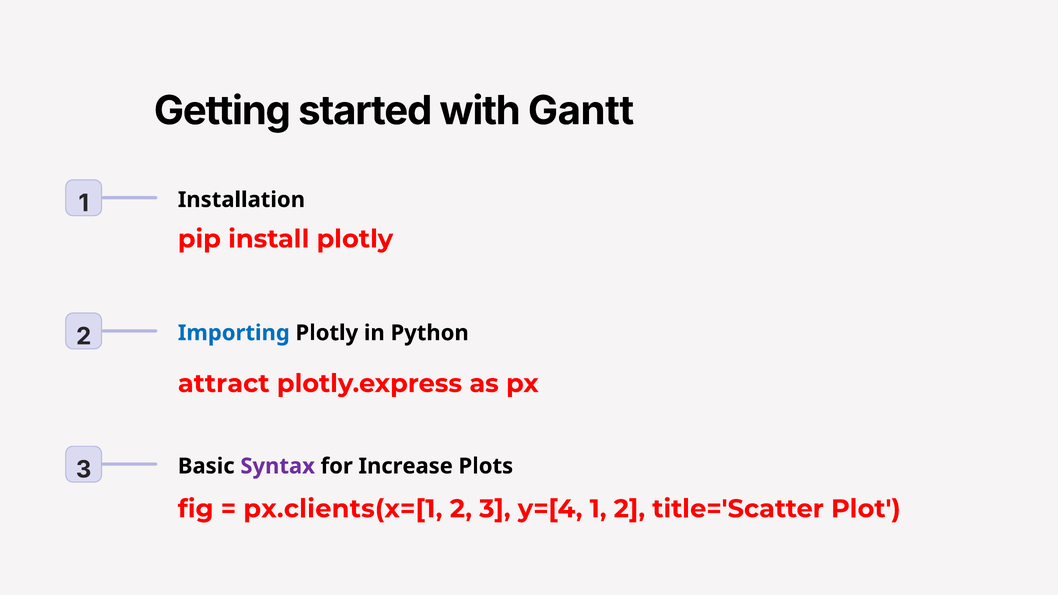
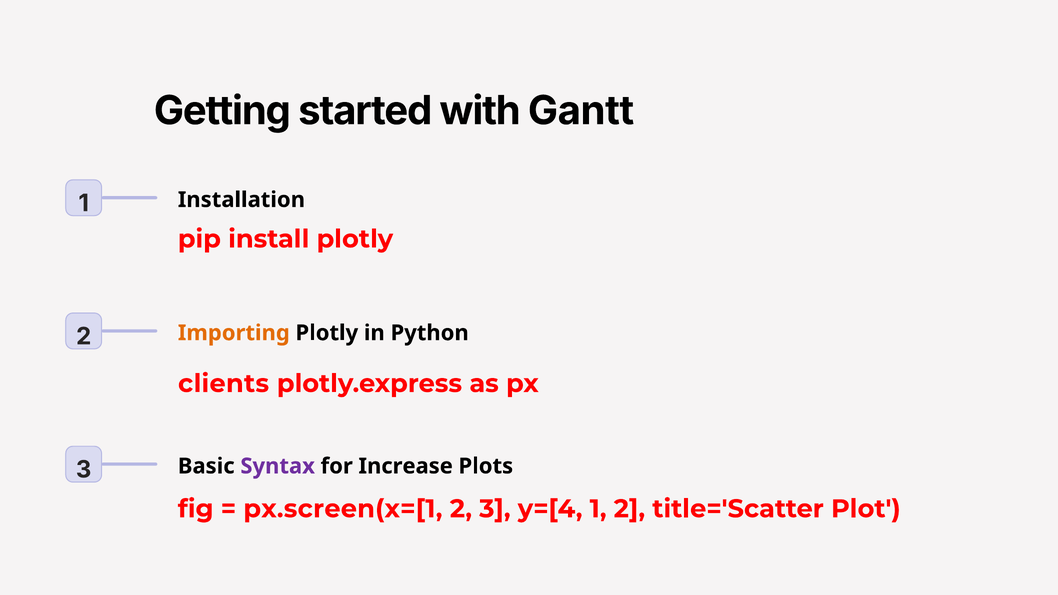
Importing colour: blue -> orange (234, 333)
attract: attract -> clients (224, 384)
px.clients(x=[1: px.clients(x=[1 -> px.screen(x=[1 (343, 509)
